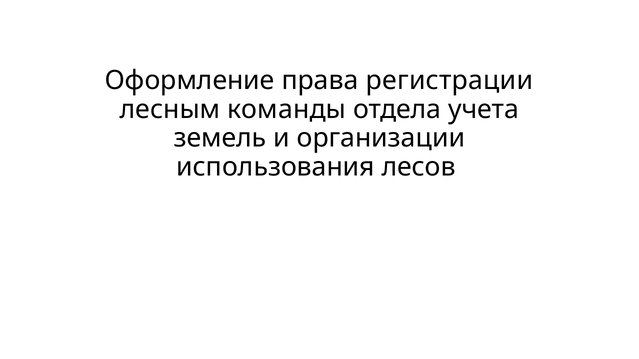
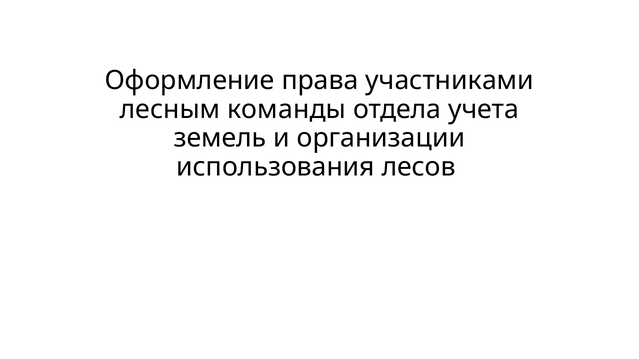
регистрации: регистрации -> участниками (450, 81)
